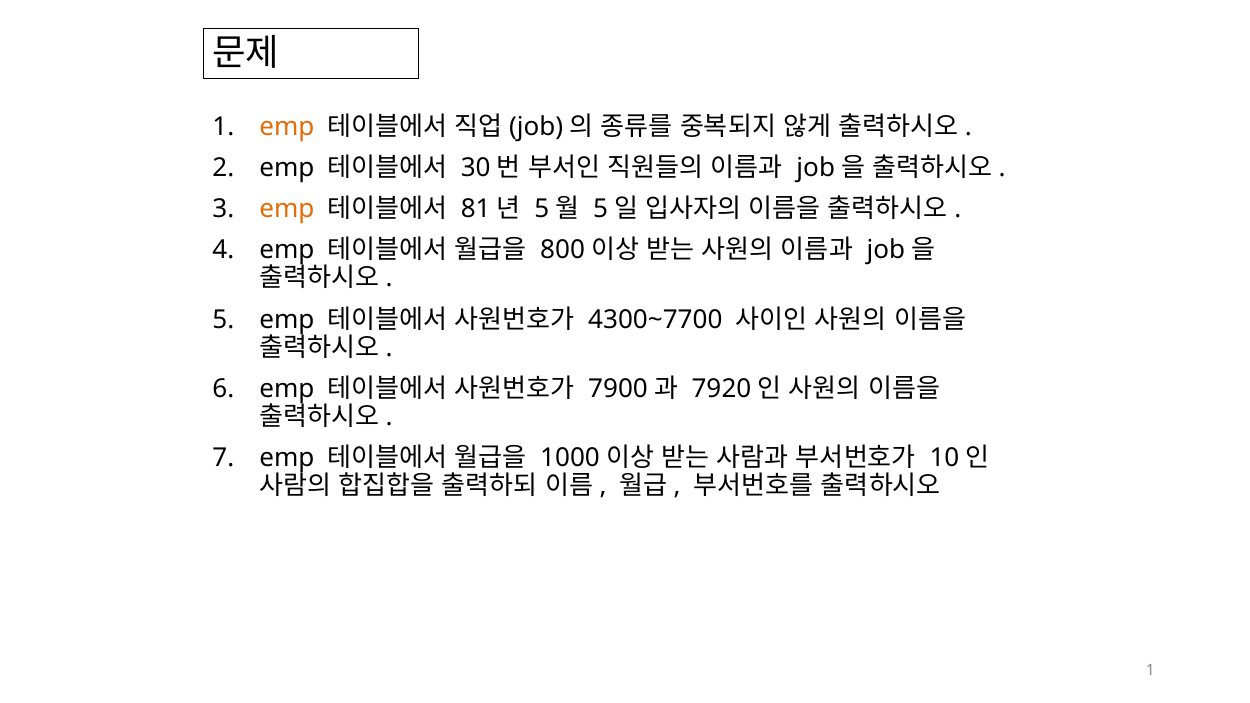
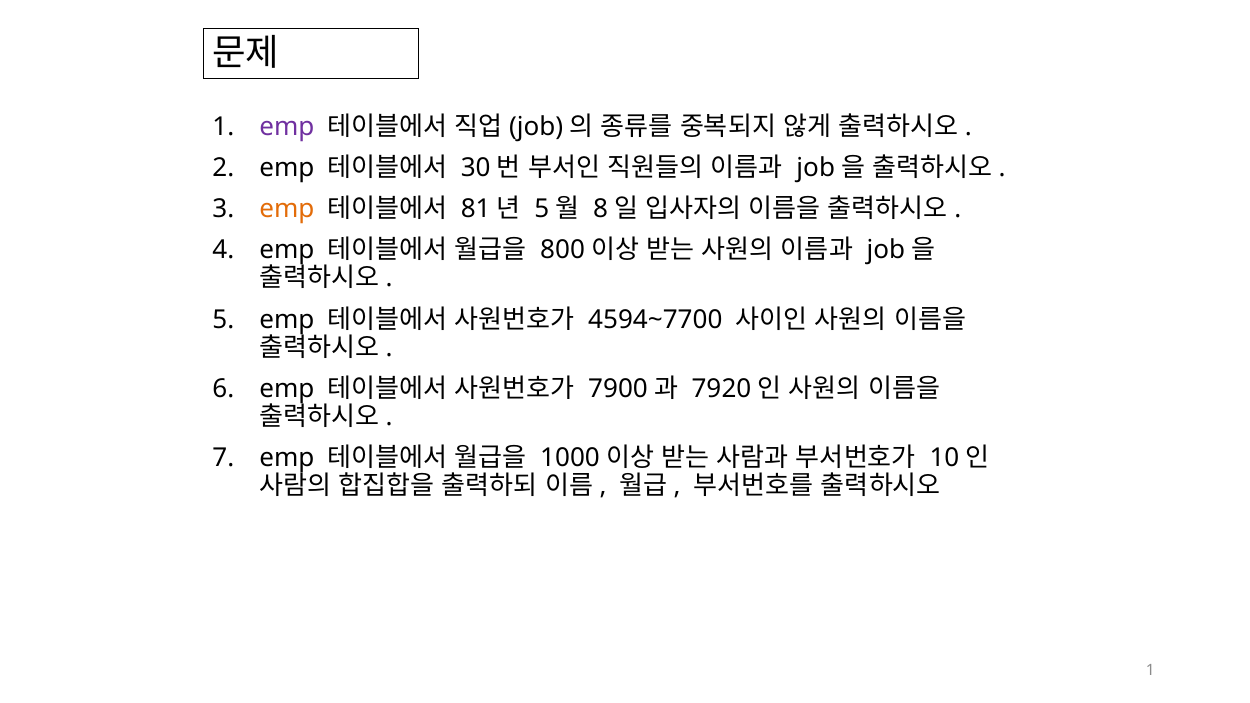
emp colour: orange -> purple (287, 127)
5: 5 -> 8 (601, 209)
4300~7700: 4300~7700 -> 4594~7700 (655, 319)
